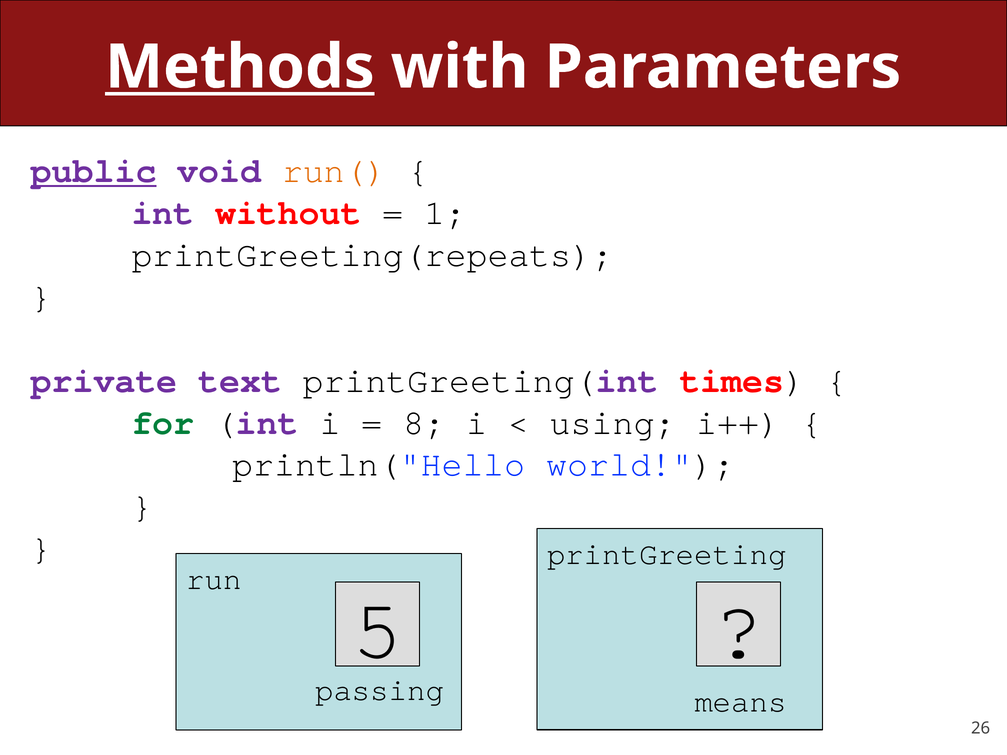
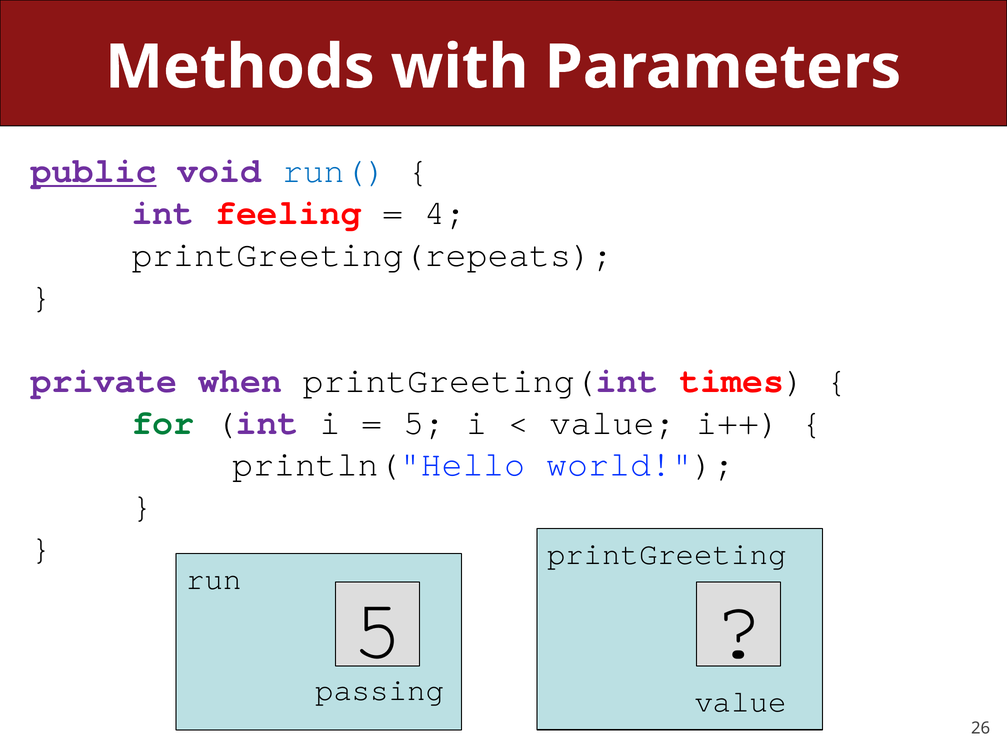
Methods underline: present -> none (240, 67)
run( colour: orange -> blue (334, 171)
without: without -> feeling (288, 213)
1: 1 -> 4 (445, 213)
text: text -> when (240, 381)
8: 8 -> 5 (424, 423)
using: using -> value (613, 423)
means: means -> value (741, 702)
